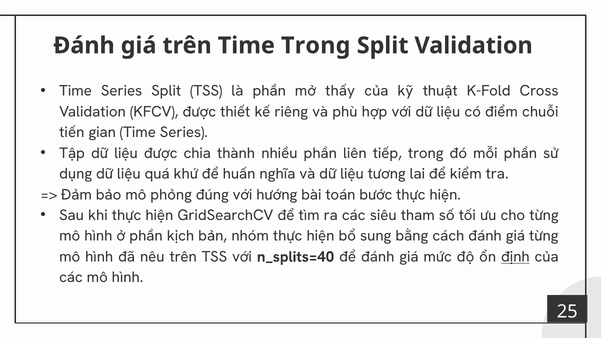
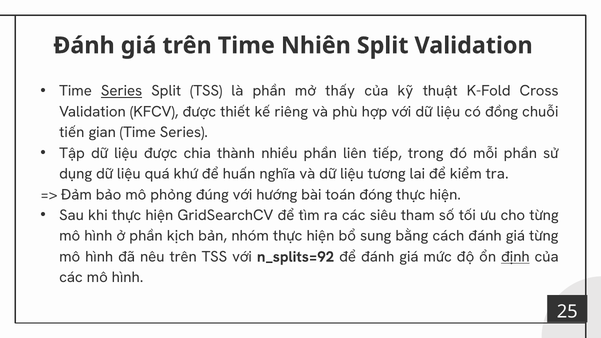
Time Trong: Trong -> Nhiên (316, 46)
Series underline: none -> present (122, 91)
điểm: điểm -> đồng (502, 112)
bước: bước -> đóng (376, 195)
n_splits=40: n_splits=40 -> n_splits=92 (296, 257)
